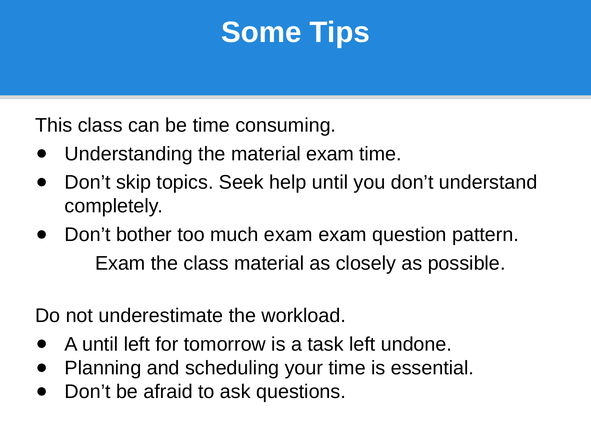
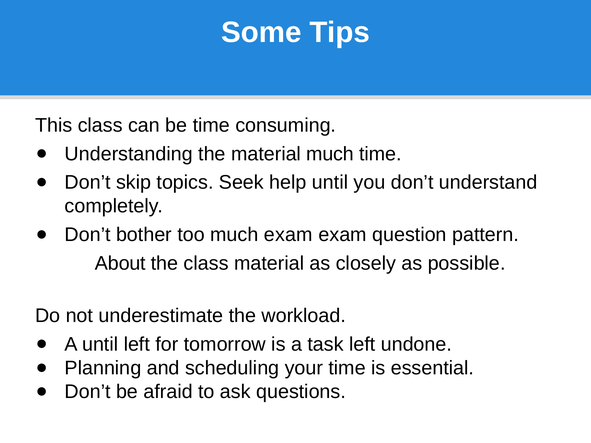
material exam: exam -> much (330, 154)
Exam: Exam -> About (120, 263)
